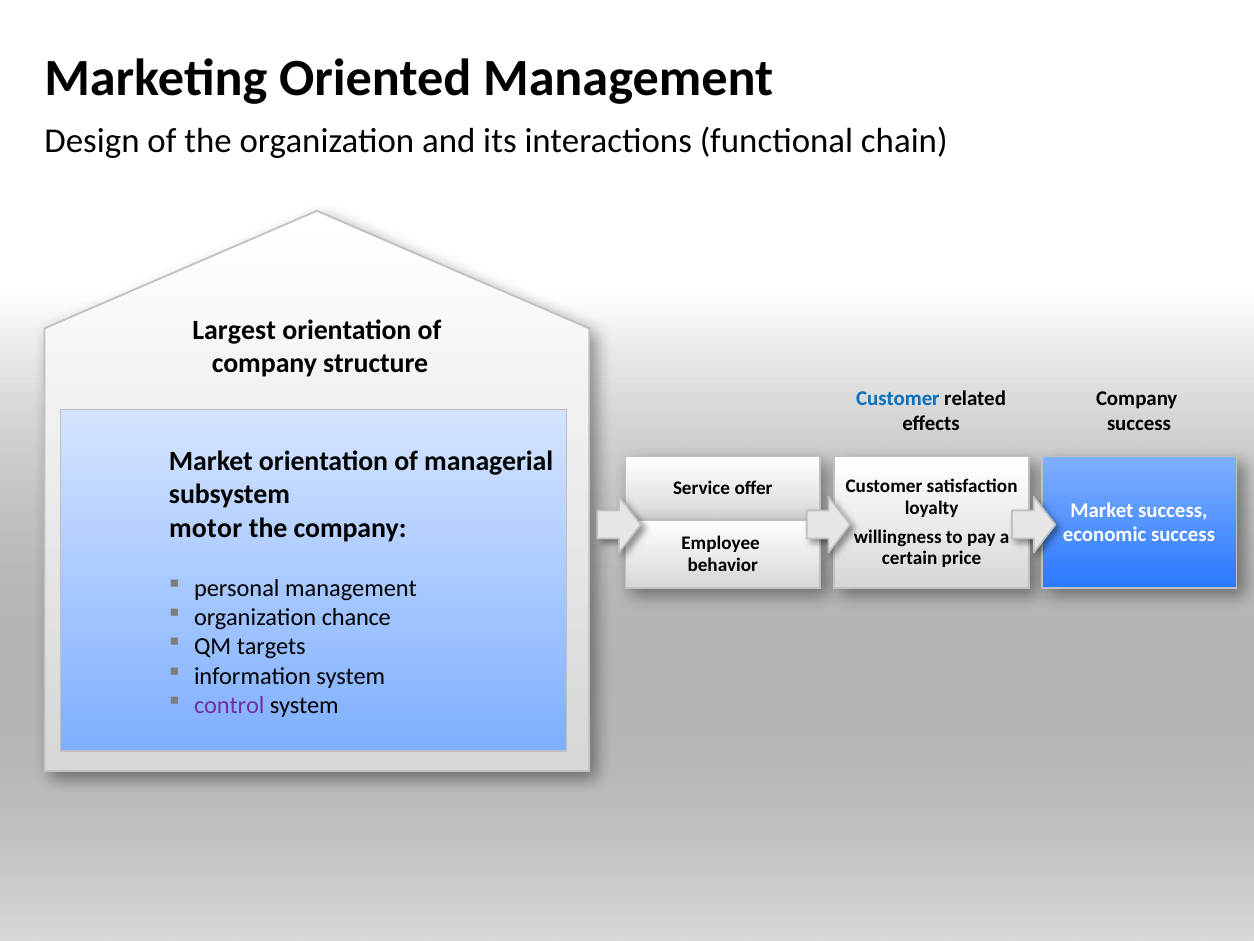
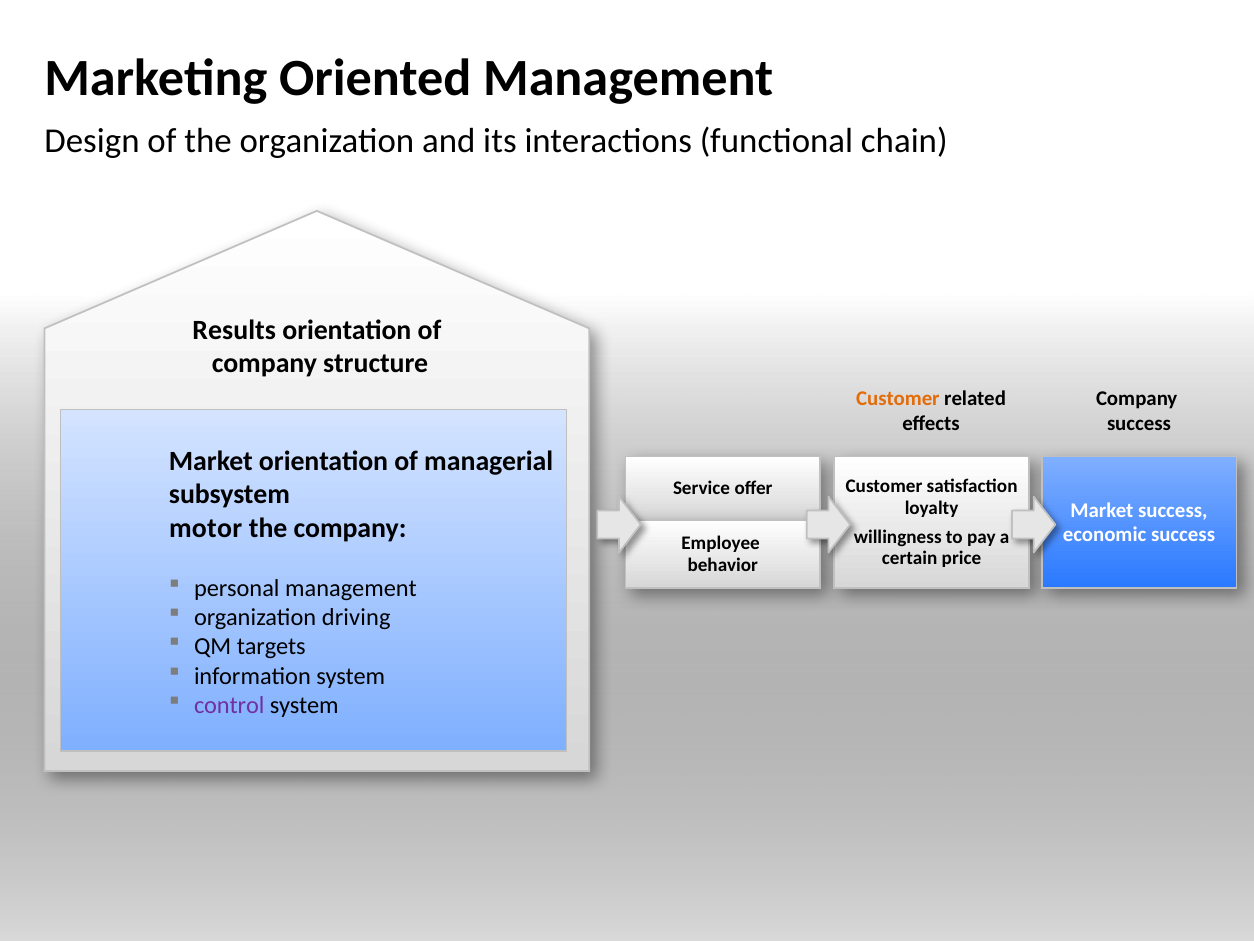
Largest: Largest -> Results (234, 330)
Customer colour: blue -> orange (898, 398)
chance: chance -> driving (356, 617)
